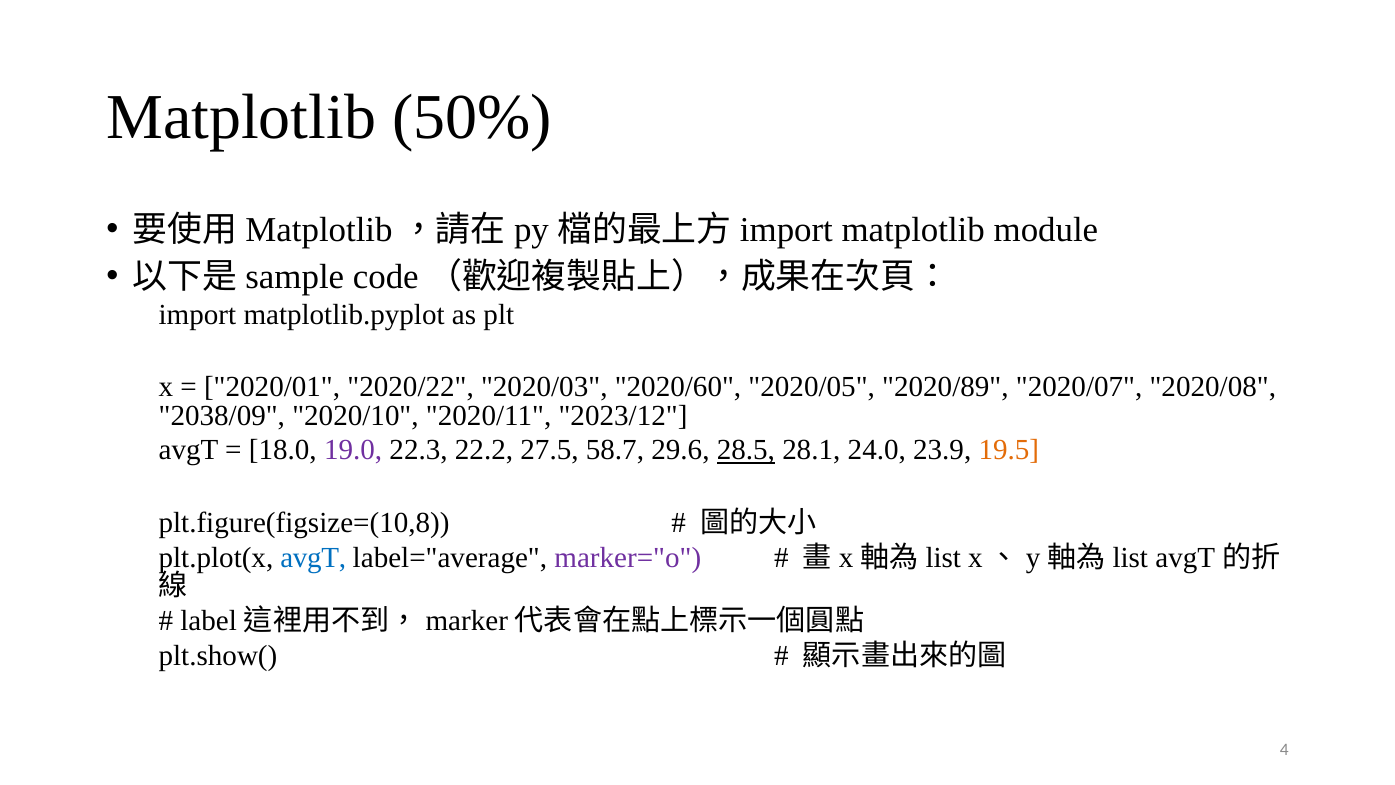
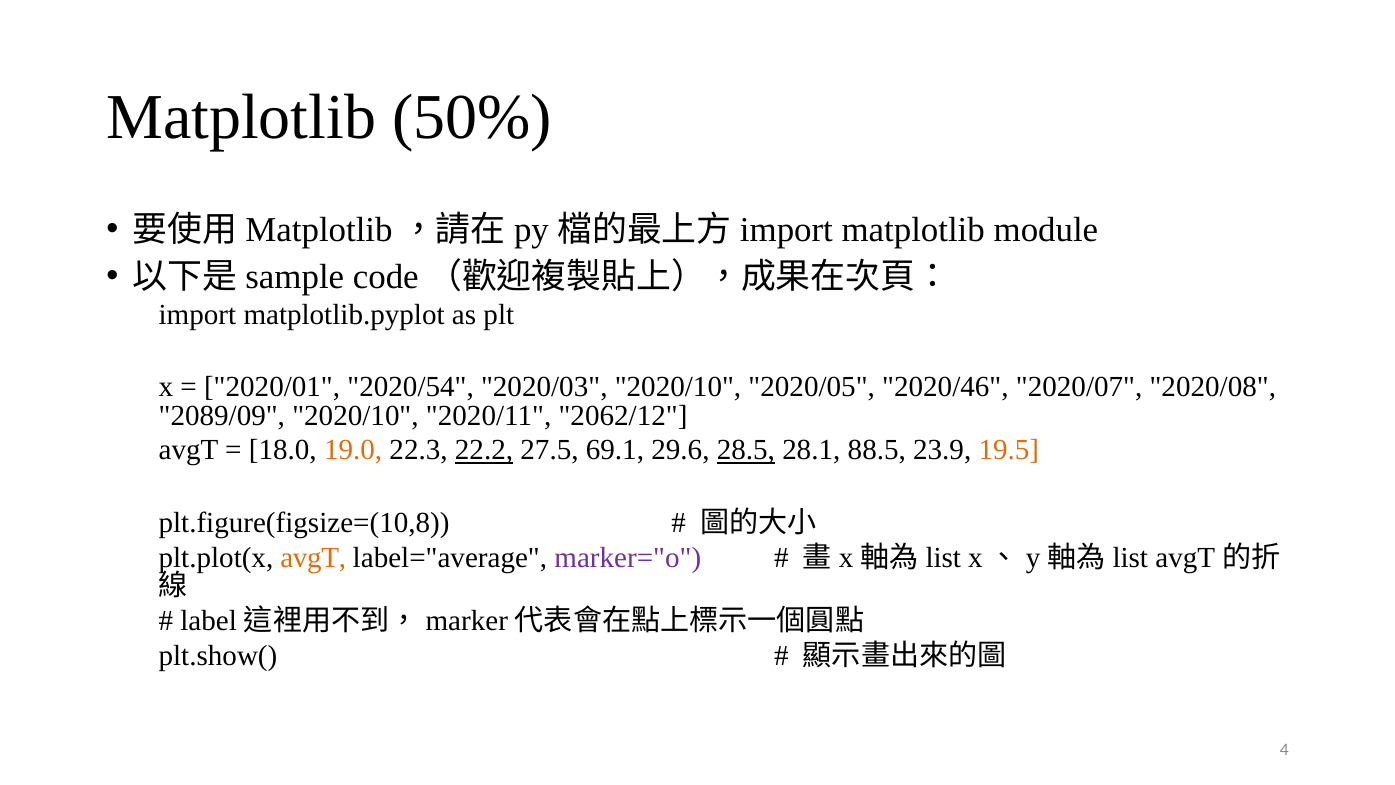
2020/22: 2020/22 -> 2020/54 (411, 387)
2020/03 2020/60: 2020/60 -> 2020/10 (678, 387)
2020/89: 2020/89 -> 2020/46 (945, 387)
2038/09: 2038/09 -> 2089/09 (222, 415)
2023/12: 2023/12 -> 2062/12 (623, 415)
19.0 colour: purple -> orange (353, 450)
22.2 underline: none -> present (484, 450)
58.7: 58.7 -> 69.1 (615, 450)
24.0: 24.0 -> 88.5 (877, 450)
avgT colour: blue -> orange (313, 558)
